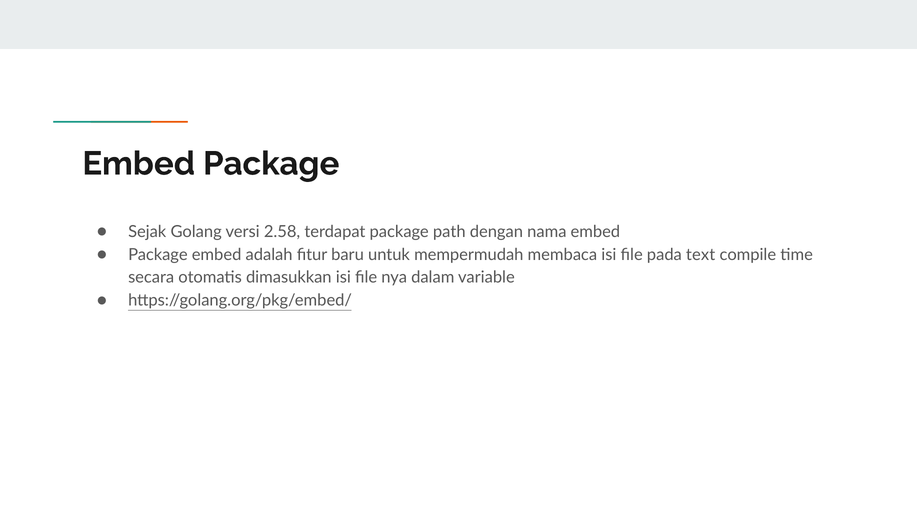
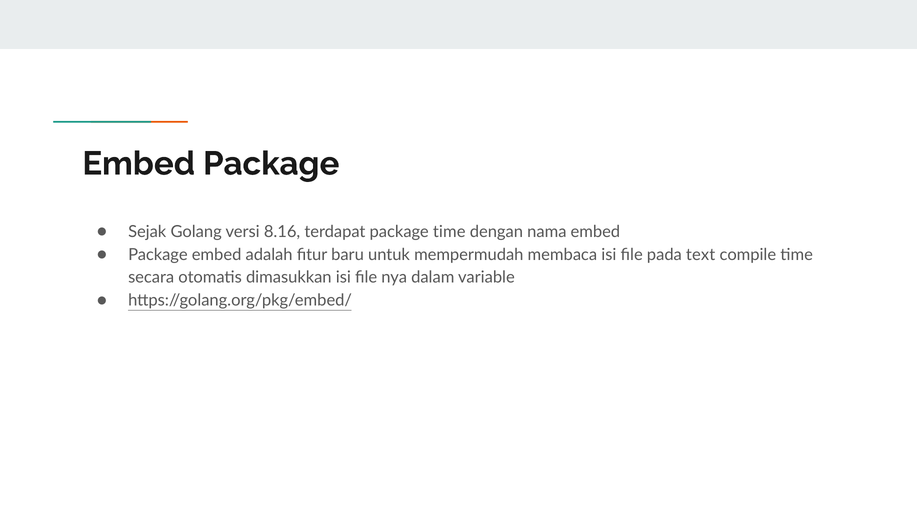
2.58: 2.58 -> 8.16 (282, 232)
package path: path -> time (449, 232)
